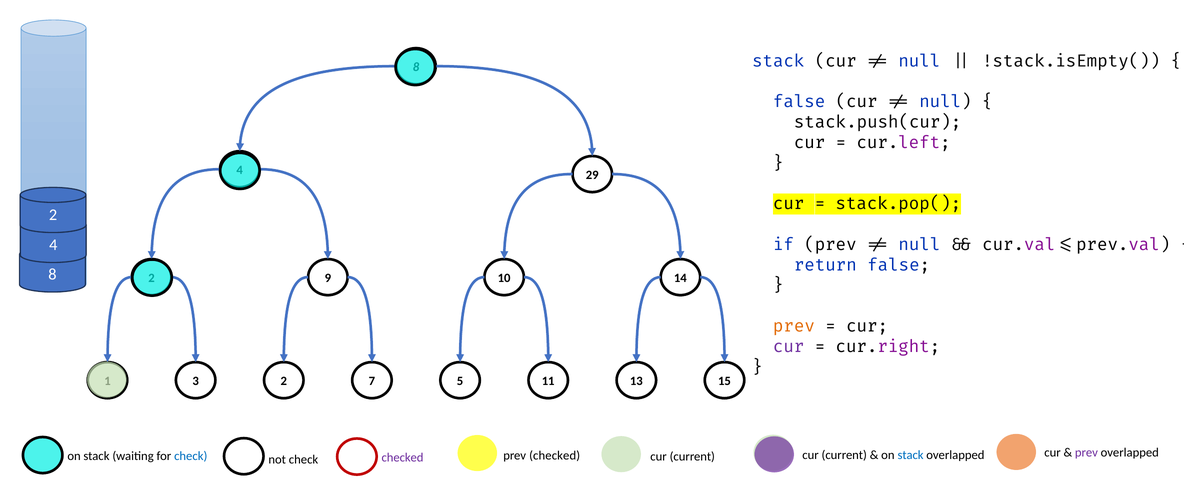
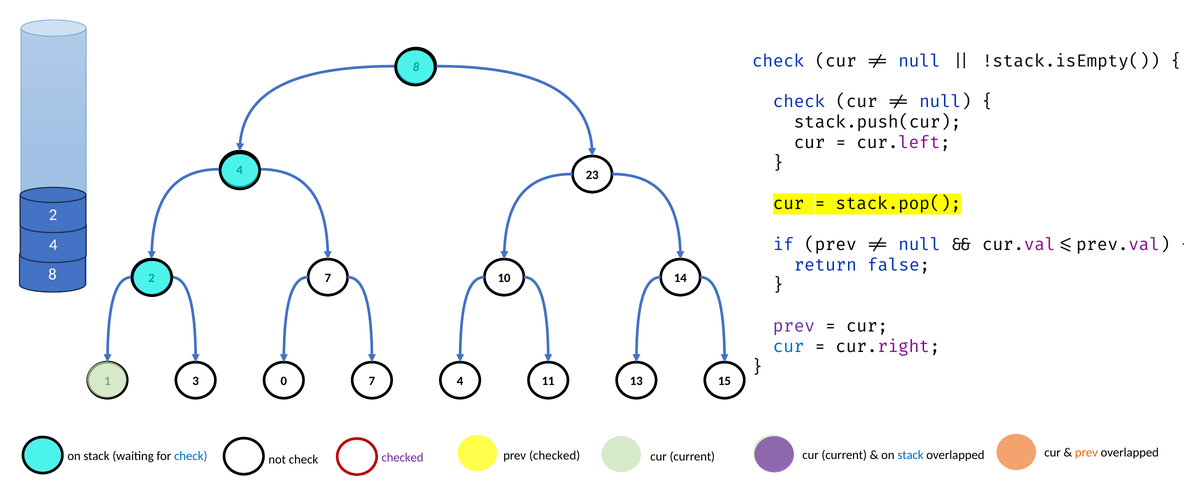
stack: stack -> check (778, 61)
false: false -> check (799, 102)
29: 29 -> 23 (592, 175)
9: 9 -> 7 (328, 278)
prev colour: orange -> purple (794, 326)
cur colour: purple -> blue (789, 347)
3 2: 2 -> 0 (284, 381)
7 5: 5 -> 4 (460, 381)
prev colour: purple -> orange (1086, 453)
